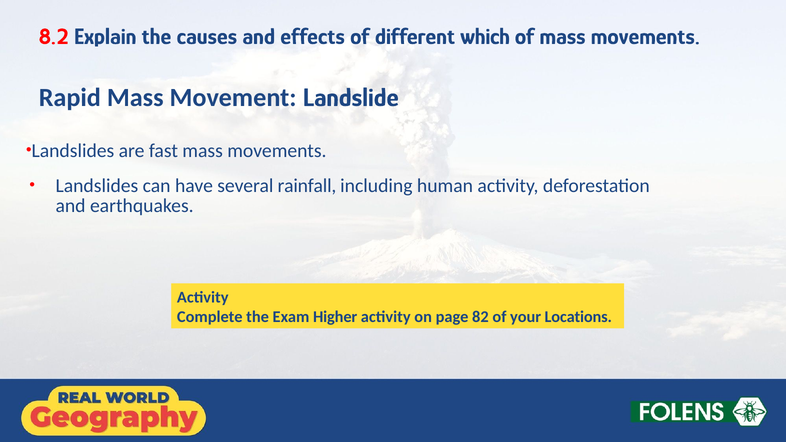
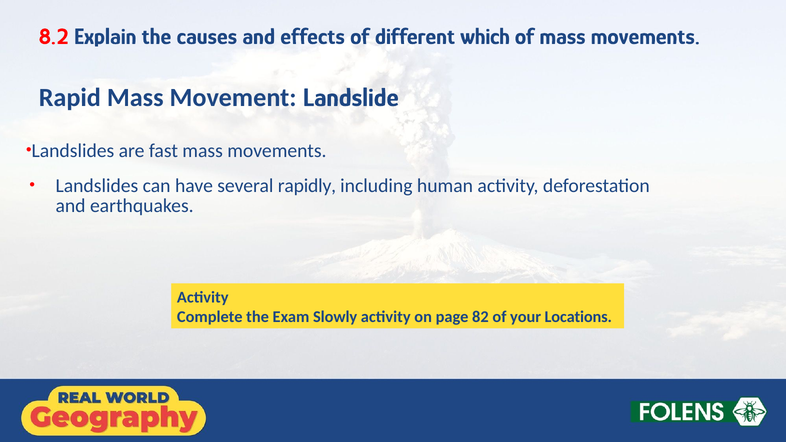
rainfall: rainfall -> rapidly (307, 186)
Higher: Higher -> Slowly (335, 317)
